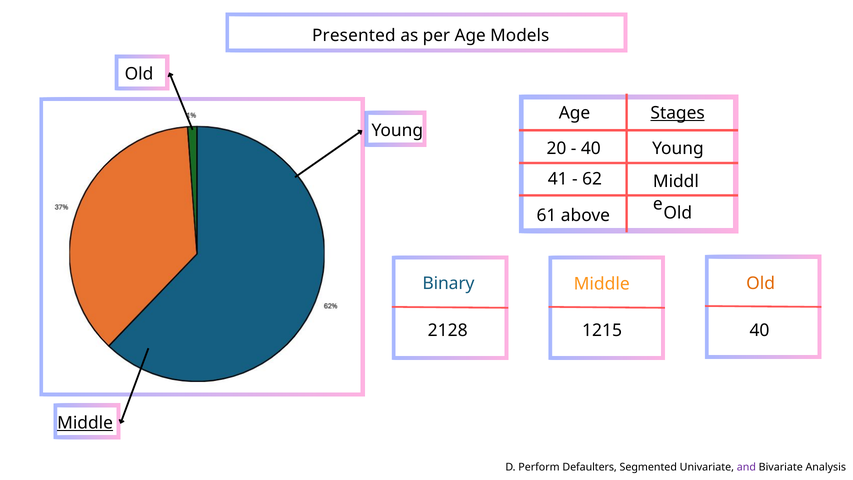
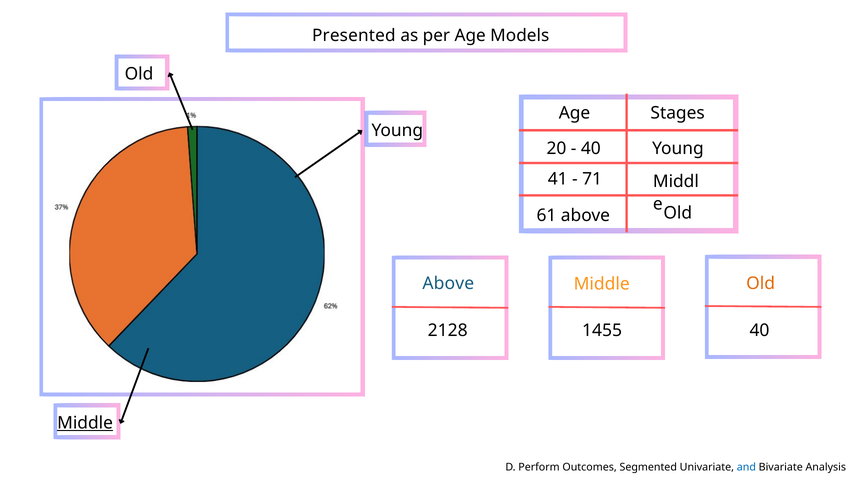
Stages underline: present -> none (678, 113)
62: 62 -> 71 (592, 179)
Binary: Binary -> Above (448, 283)
1215: 1215 -> 1455 (602, 331)
Defaulters: Defaulters -> Outcomes (590, 467)
and colour: purple -> blue (746, 467)
